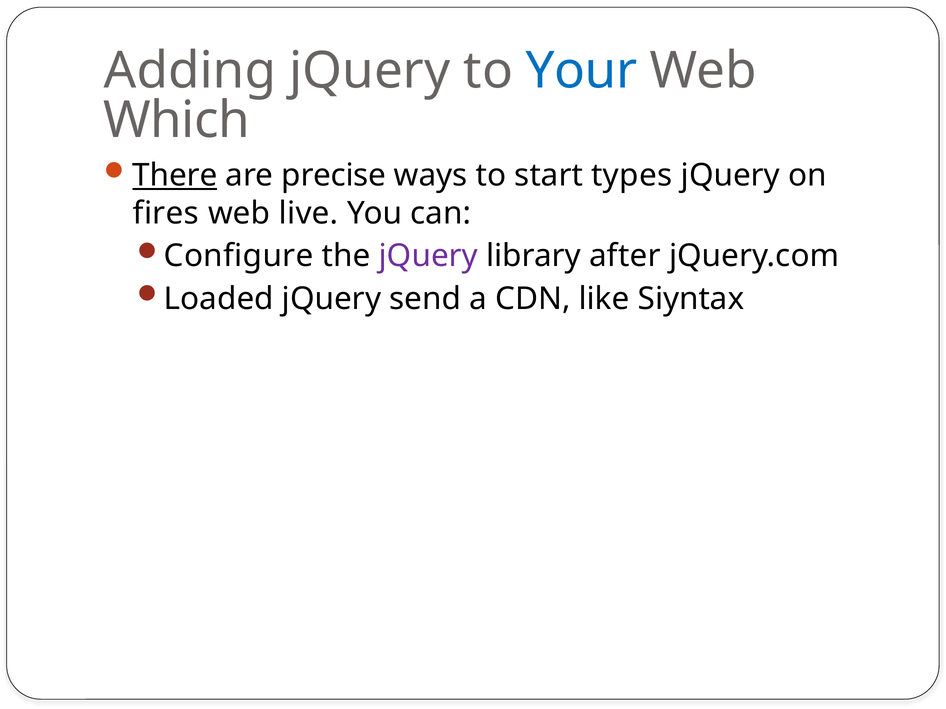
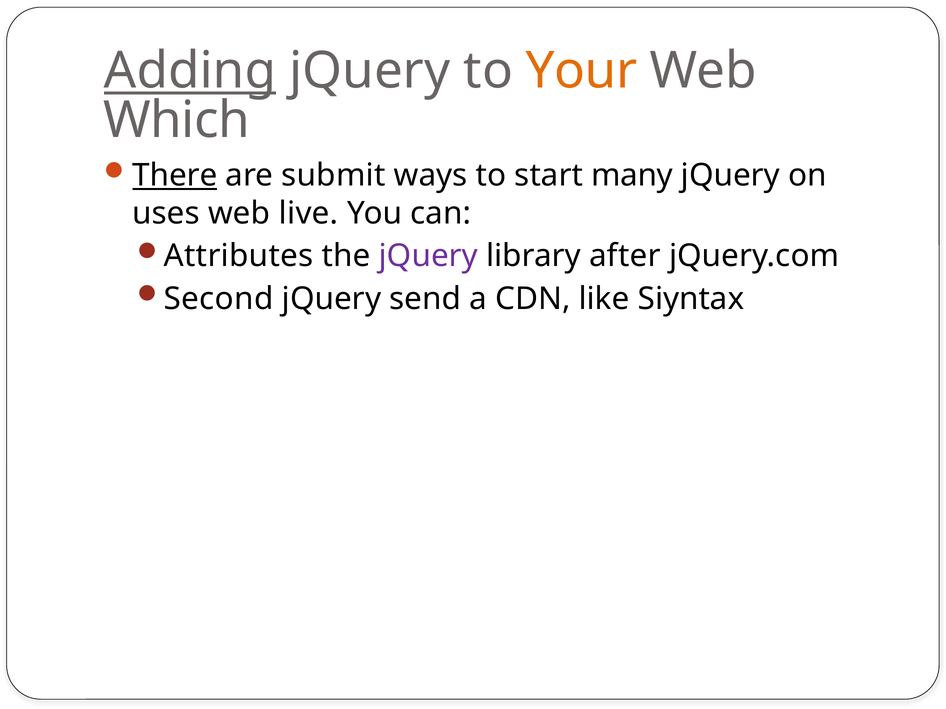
Adding underline: none -> present (190, 71)
Your colour: blue -> orange (582, 71)
precise: precise -> submit (333, 176)
types: types -> many (632, 176)
fires: fires -> uses (166, 213)
Configure: Configure -> Attributes (239, 256)
Loaded: Loaded -> Second (219, 299)
